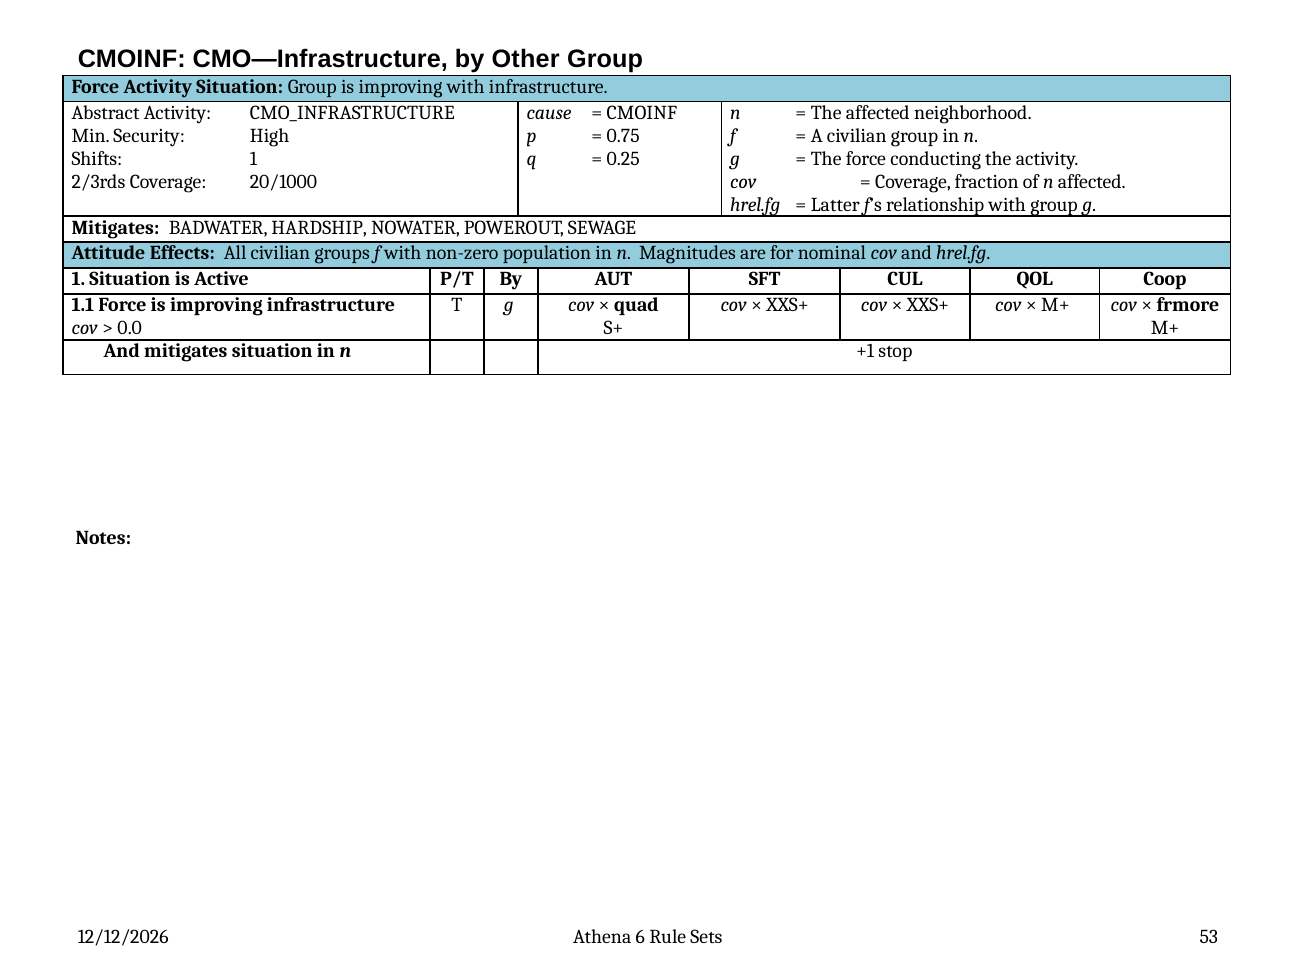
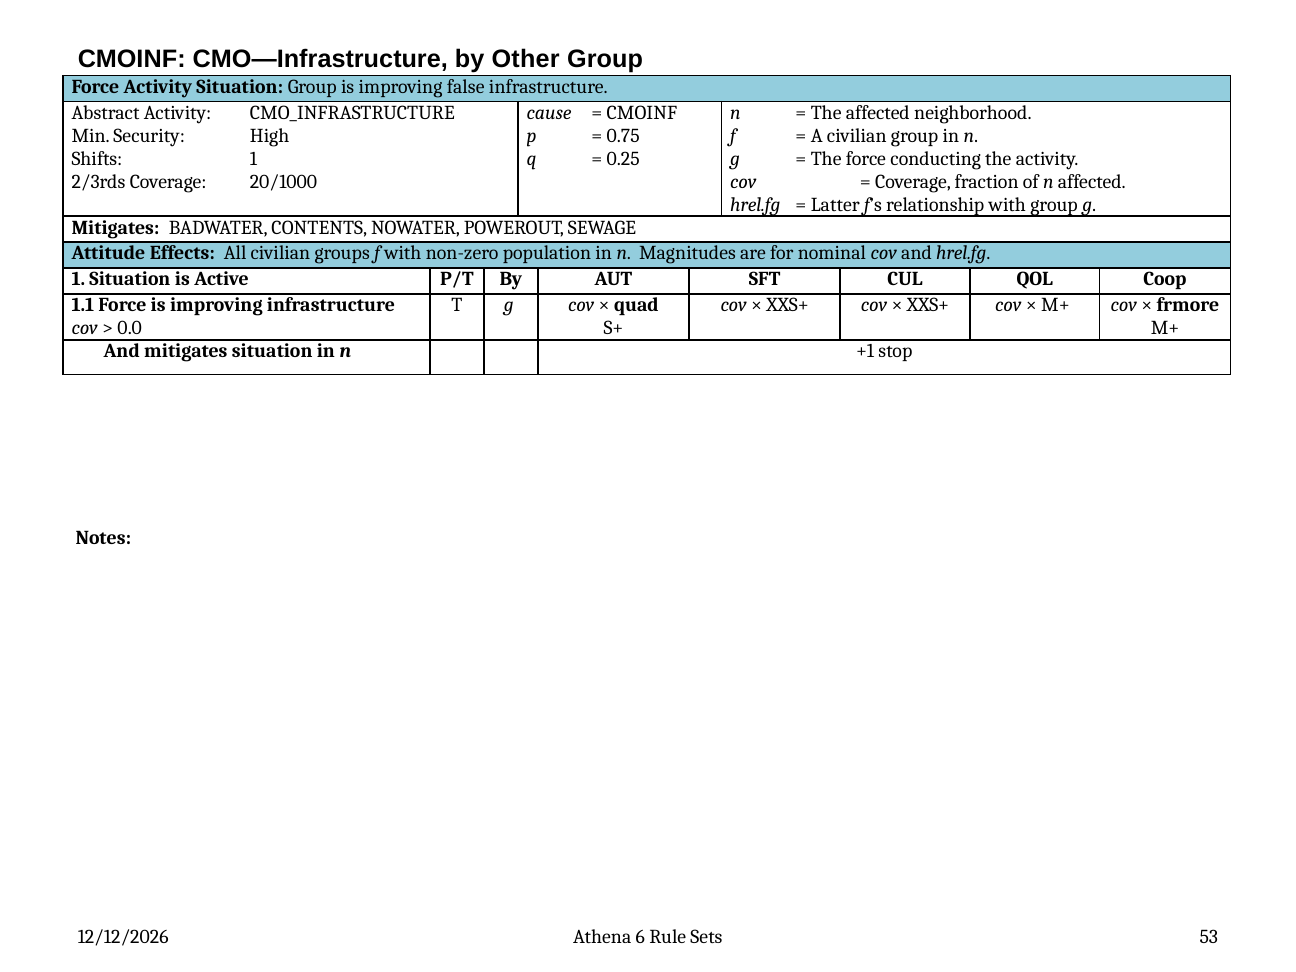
improving with: with -> false (466, 87)
HARDSHIP: HARDSHIP -> CONTENTS (319, 228)
